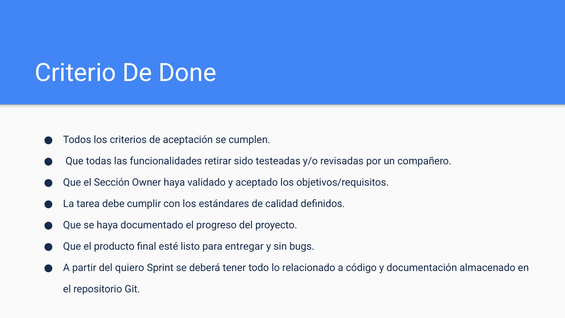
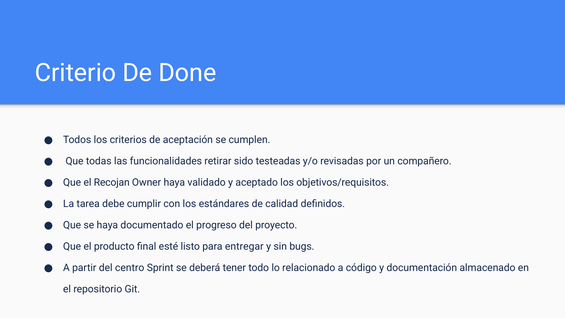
Sección: Sección -> Recojan (112, 182)
quiero: quiero -> centro (130, 268)
